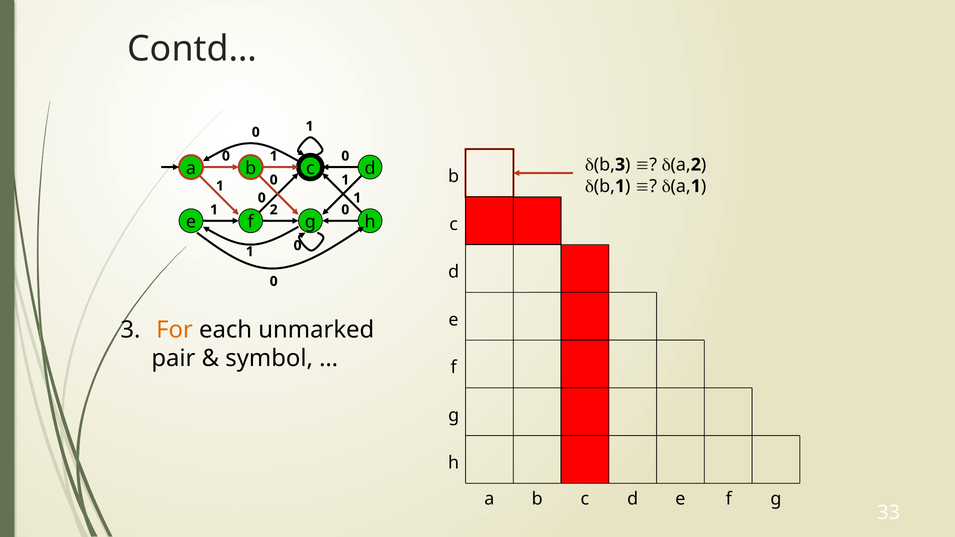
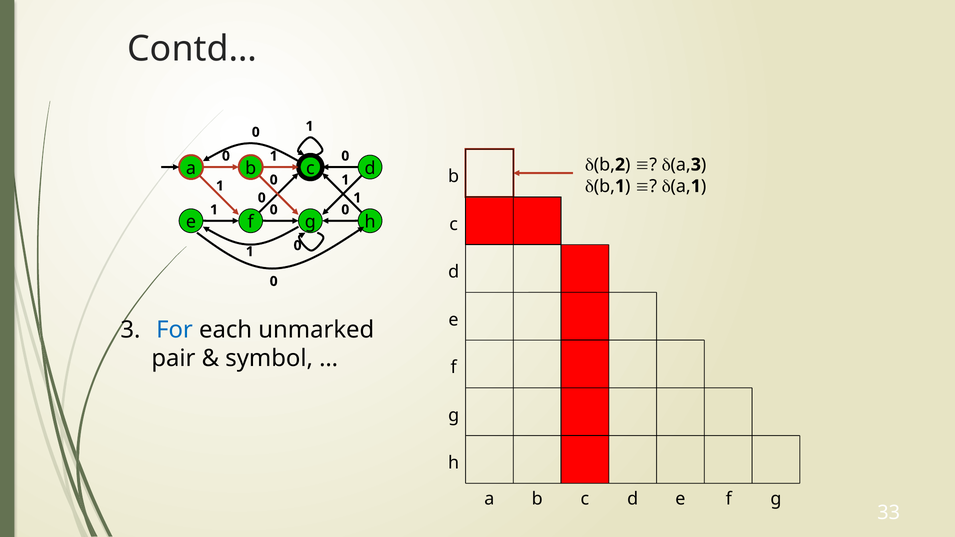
3: 3 -> 2 (620, 165)
2: 2 -> 3 (696, 165)
1 2: 2 -> 0 (274, 210)
For colour: orange -> blue (175, 330)
